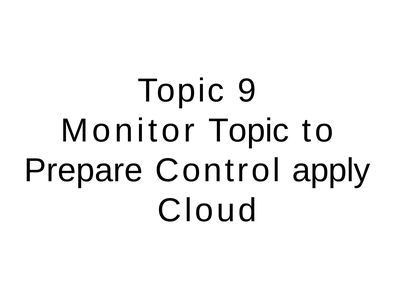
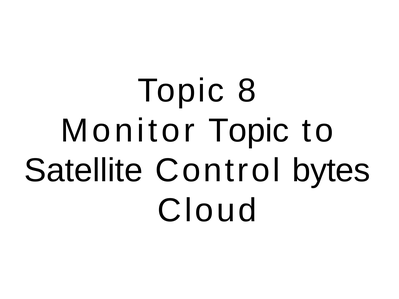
9: 9 -> 8 (247, 91)
Prepare: Prepare -> Satellite (83, 171)
apply: apply -> bytes (331, 171)
